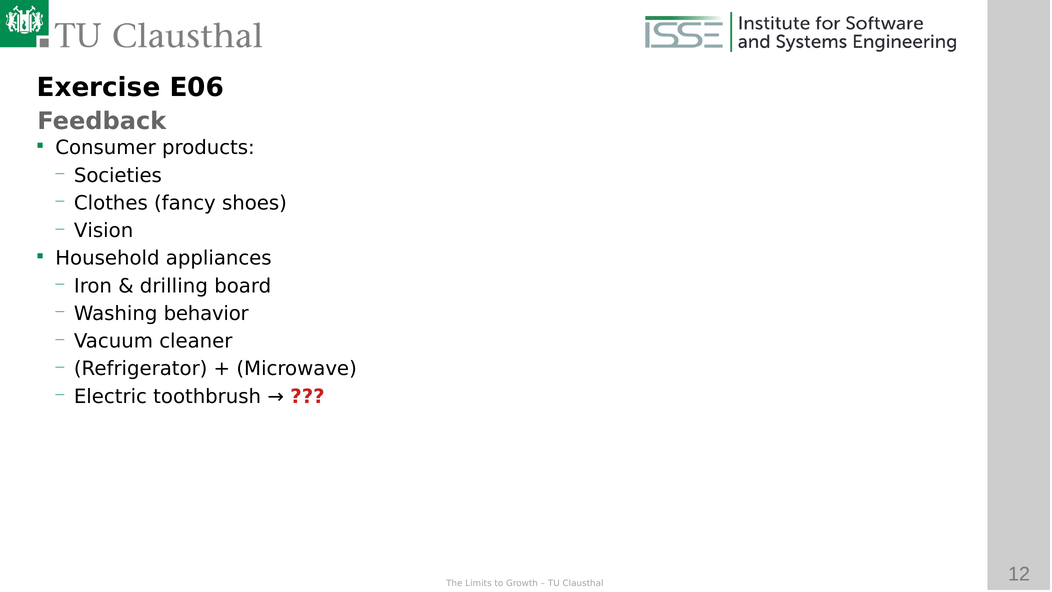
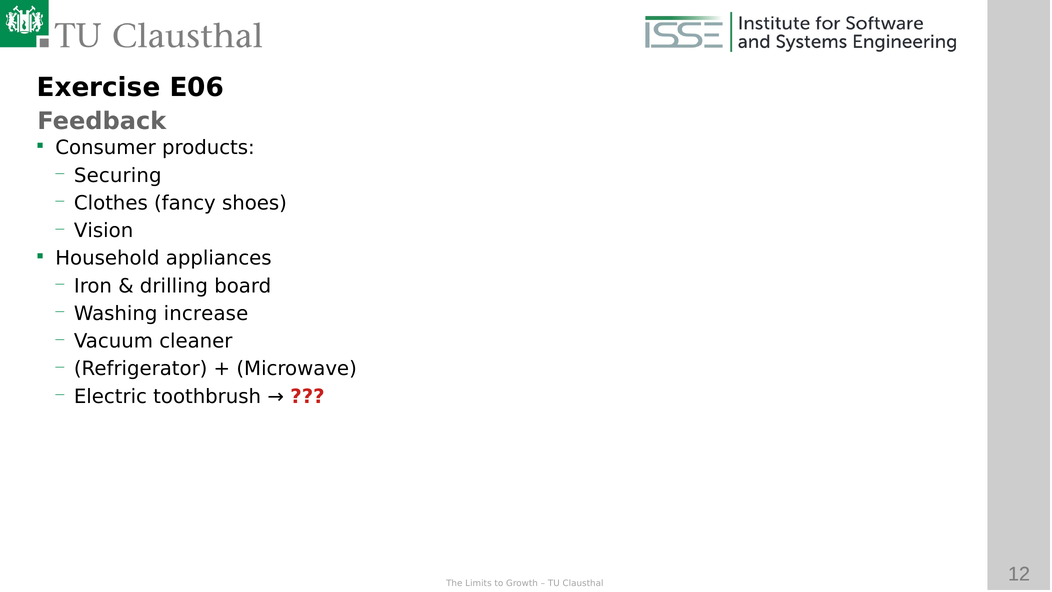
Societies: Societies -> Securing (118, 176)
behavior: behavior -> increase (206, 314)
